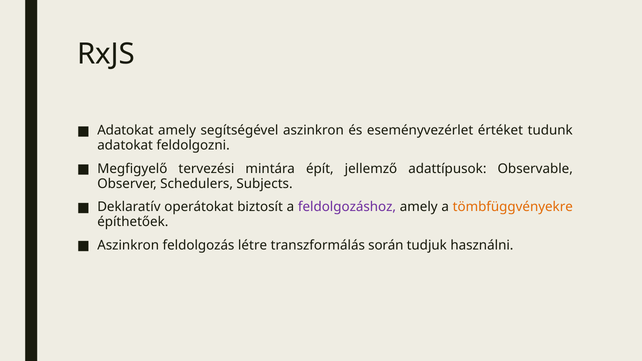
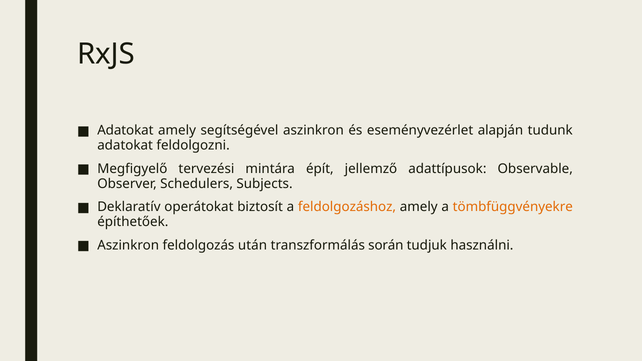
értéket: értéket -> alapján (500, 130)
feldolgozáshoz colour: purple -> orange (347, 207)
létre: létre -> után (253, 245)
